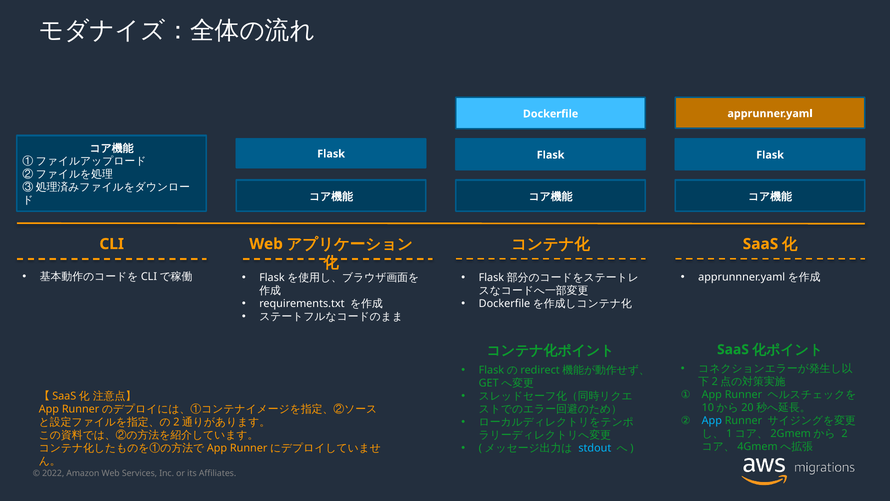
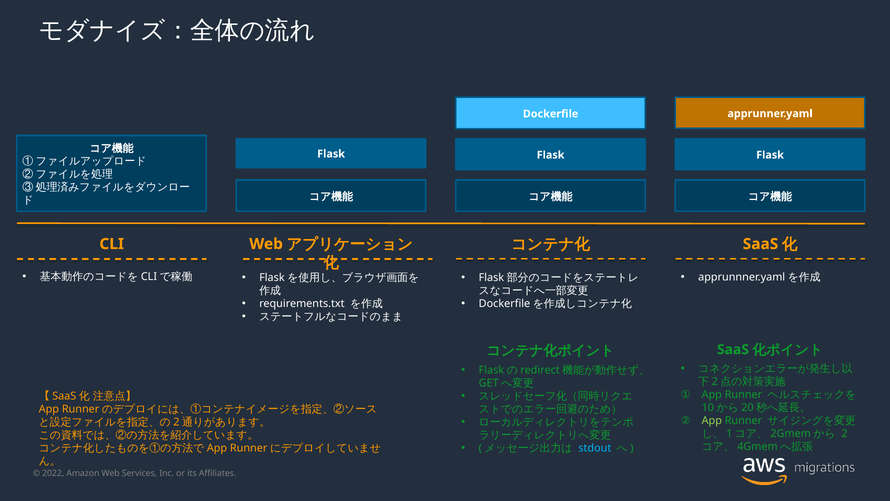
App colour: light blue -> light green (712, 420)
